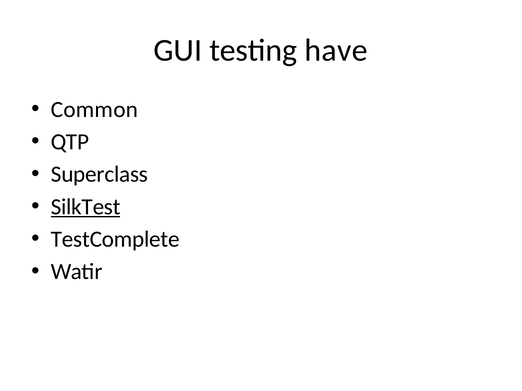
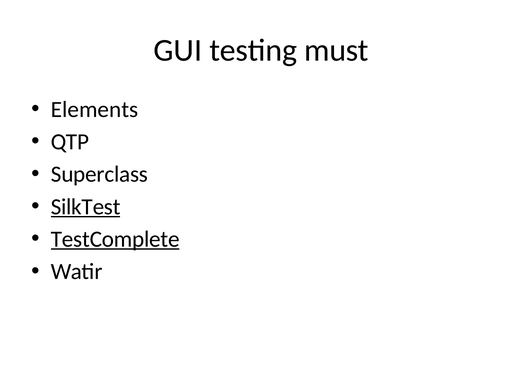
have: have -> must (336, 51)
Common: Common -> Elements (95, 110)
TestComplete underline: none -> present (115, 239)
